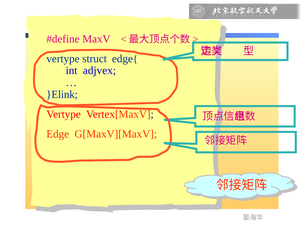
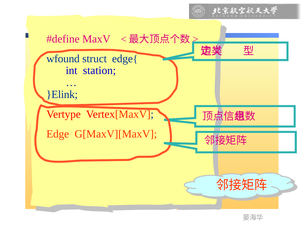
vertype: vertype -> wfound (63, 59)
adjvex: adjvex -> station (99, 70)
